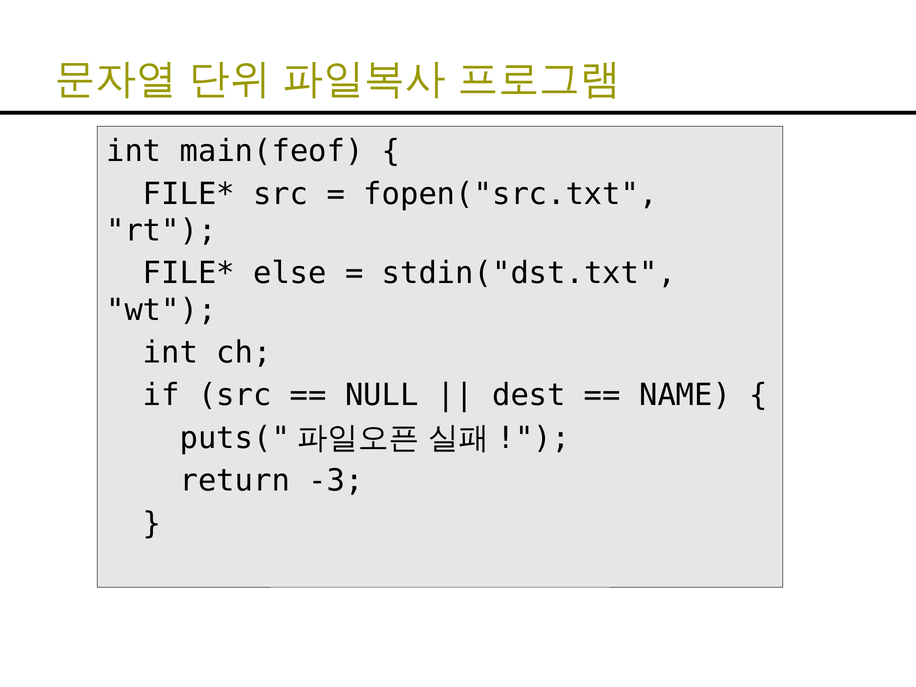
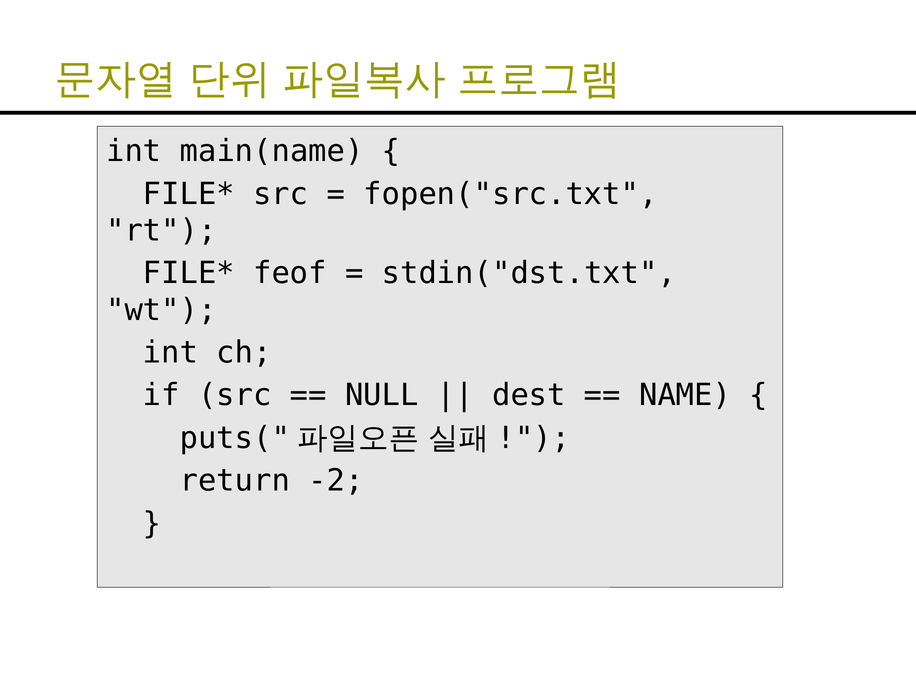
main(feof: main(feof -> main(name (272, 151)
else: else -> feof (290, 273)
-3: -3 -> -2 (336, 481)
